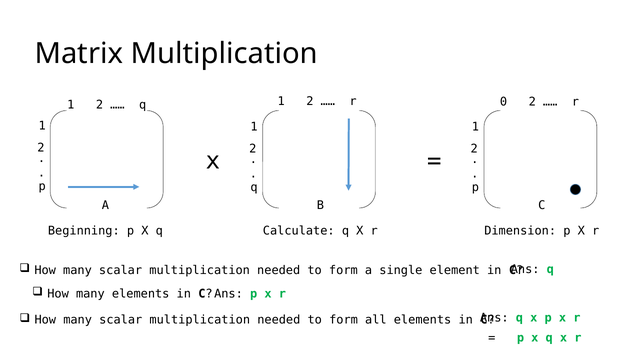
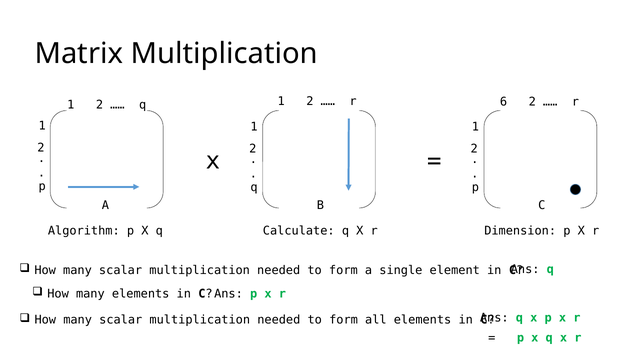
0: 0 -> 6 (504, 102)
Beginning: Beginning -> Algorithm (84, 231)
